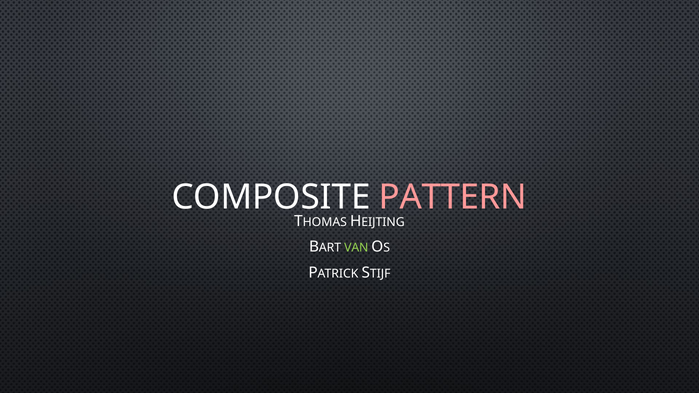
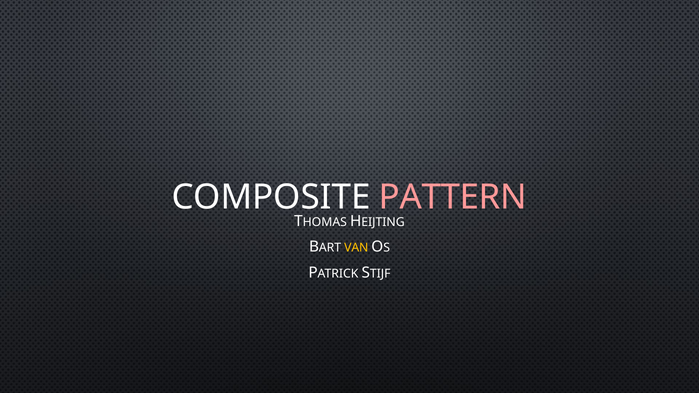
VAN colour: light green -> yellow (356, 248)
